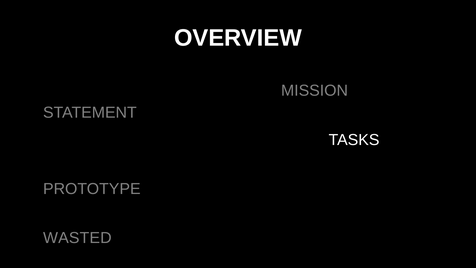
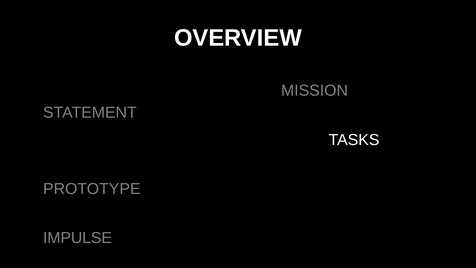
WASTED: WASTED -> IMPULSE (77, 238)
